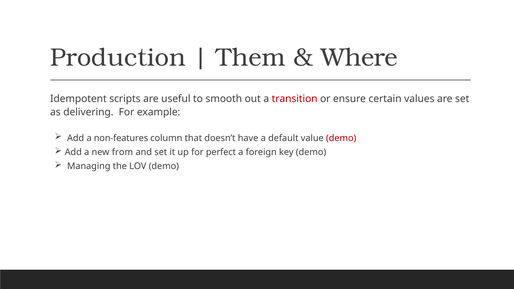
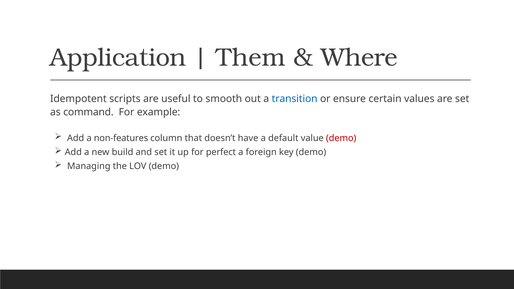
Production: Production -> Application (118, 58)
transition colour: red -> blue (295, 99)
delivering: delivering -> command (88, 112)
from: from -> build (123, 152)
